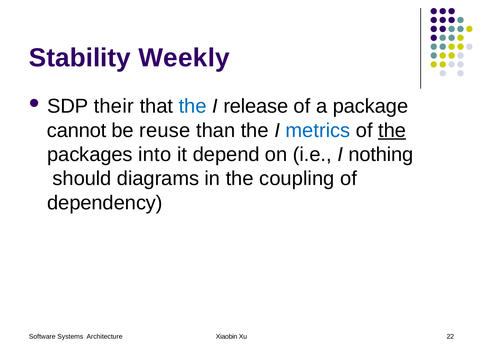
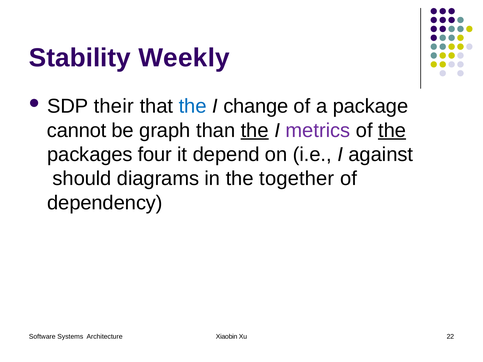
release: release -> change (256, 106)
reuse: reuse -> graph (165, 130)
the underline: none -> present (255, 130)
metrics colour: blue -> purple (318, 130)
into: into -> four (155, 155)
nothing: nothing -> against (381, 155)
coupling: coupling -> together (297, 179)
